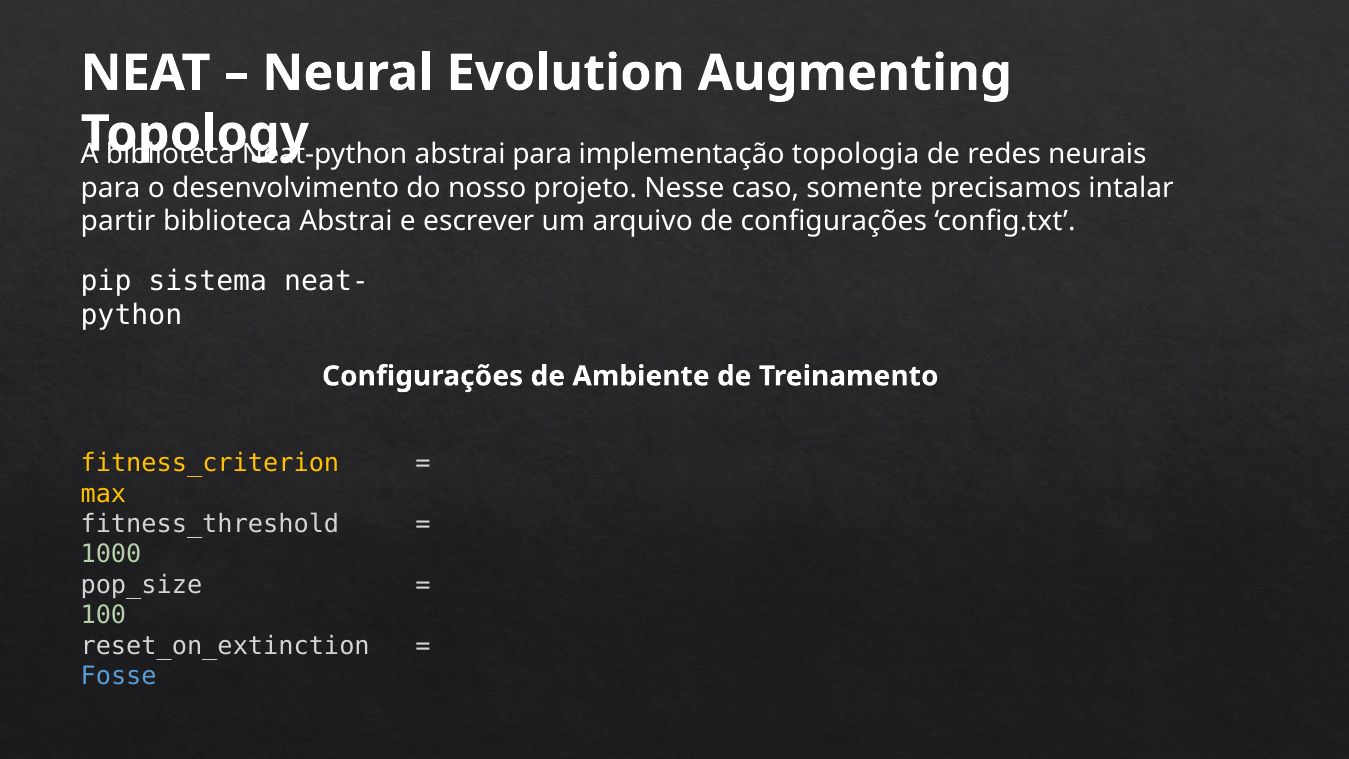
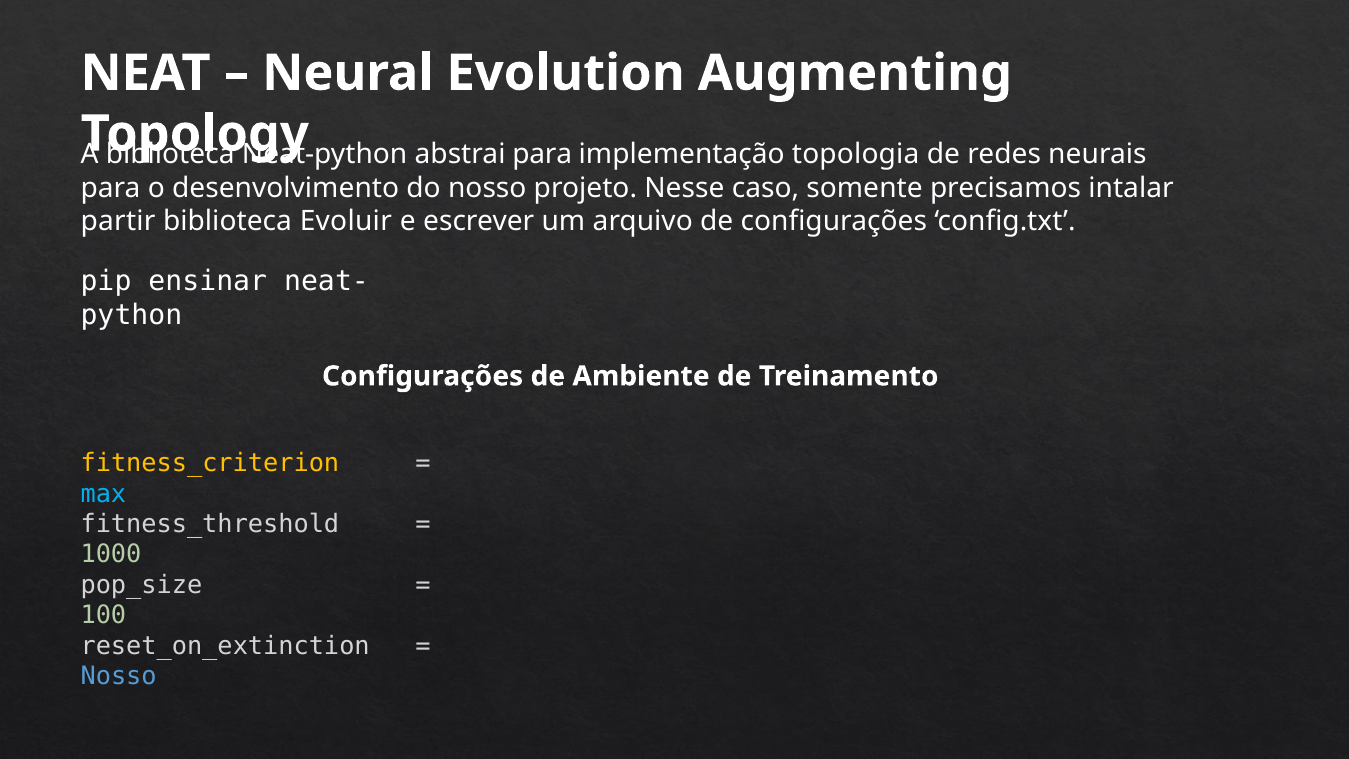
biblioteca Abstrai: Abstrai -> Evoluir (346, 221)
sistema: sistema -> ensinar (208, 281)
max colour: yellow -> light blue (103, 494)
Fosse: Fosse -> Nosso (119, 676)
